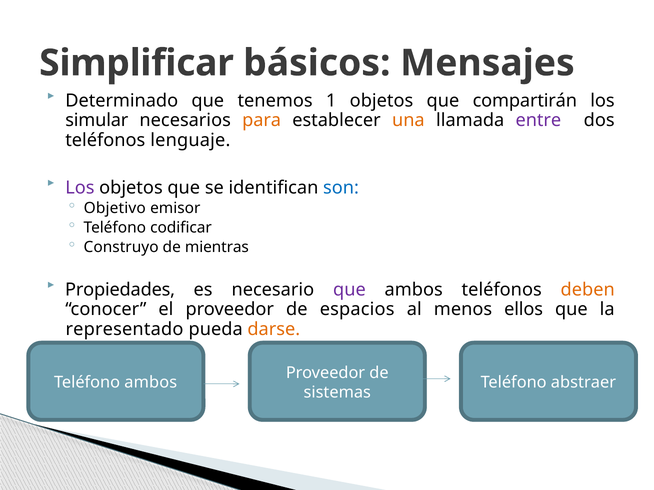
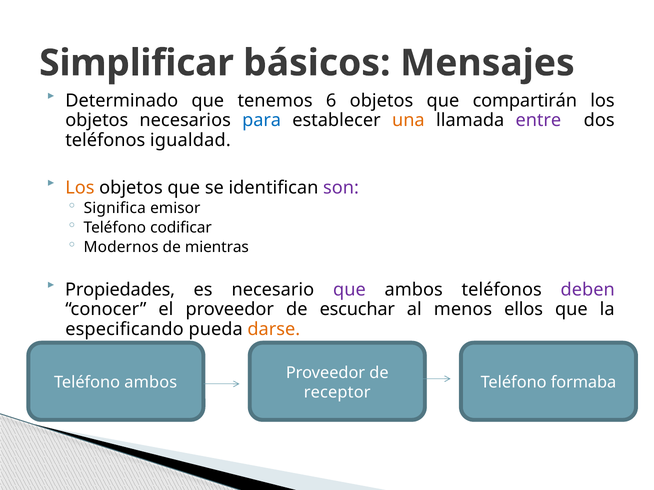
1: 1 -> 6 (331, 101)
simular: simular -> objetos (97, 121)
para colour: orange -> blue (262, 121)
lenguaje: lenguaje -> igualdad (190, 140)
Los colour: purple -> orange (80, 188)
son colour: blue -> purple (341, 188)
Objetivo: Objetivo -> Significa (115, 209)
Construyo: Construyo -> Modernos (121, 247)
deben colour: orange -> purple (588, 290)
espacios: espacios -> escuchar (357, 310)
representado: representado -> especificando (124, 329)
abstraer: abstraer -> formaba (584, 383)
sistemas: sistemas -> receptor (337, 393)
